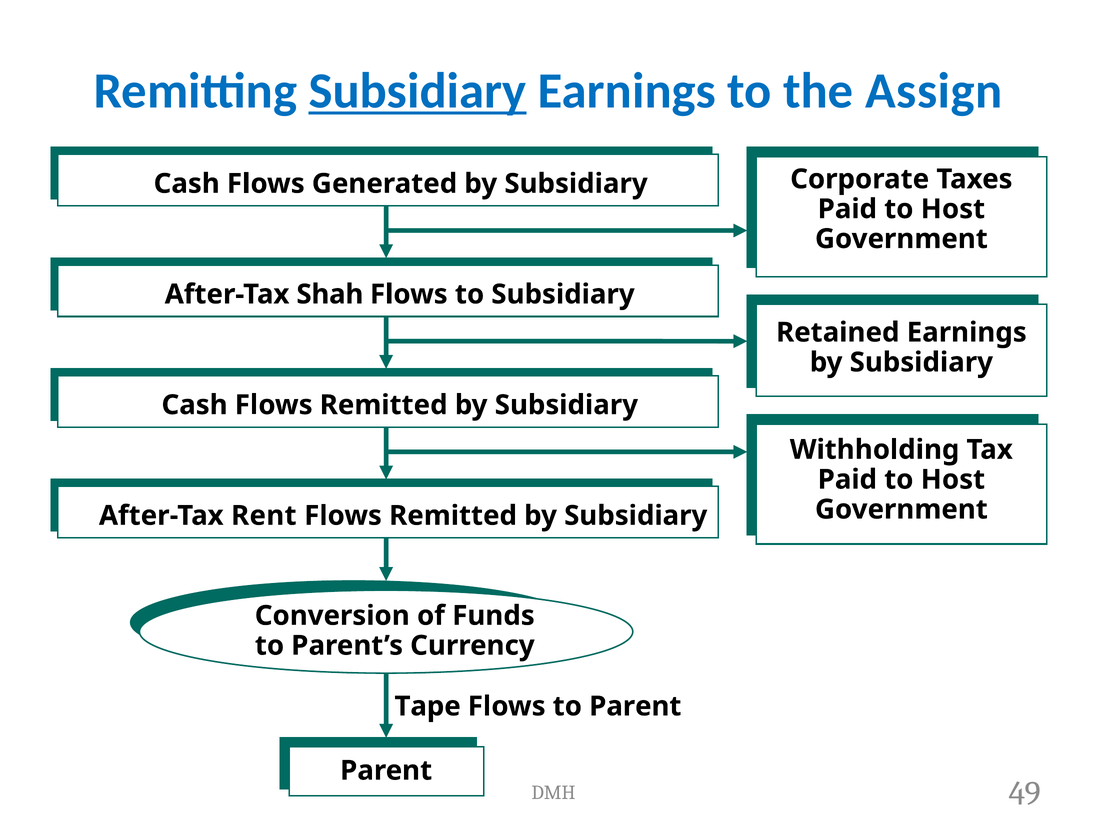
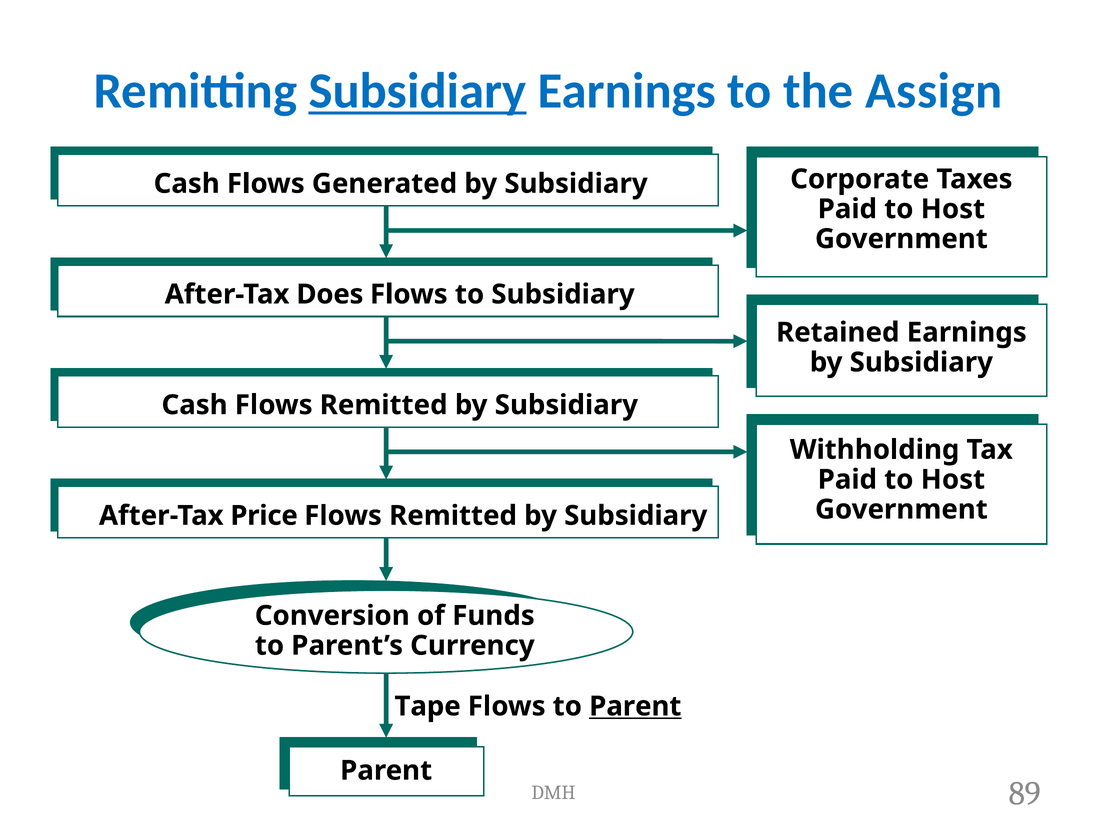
Shah: Shah -> Does (330, 294)
Rent: Rent -> Price (264, 516)
Parent underline: none -> present (635, 706)
49: 49 -> 89 (1025, 794)
